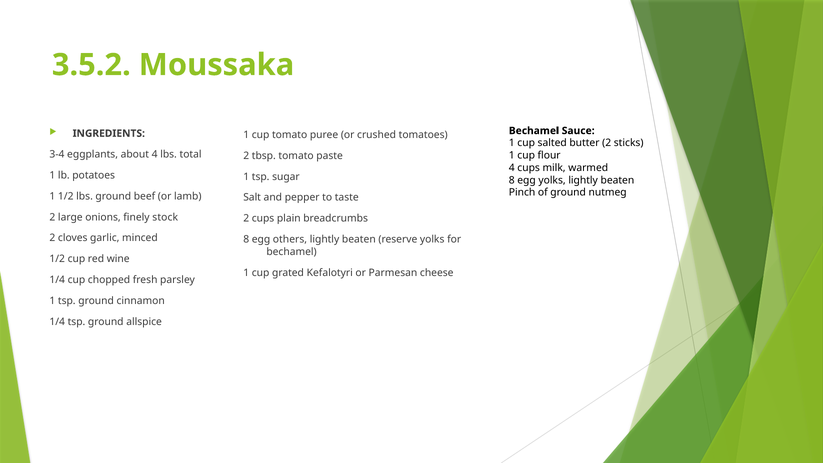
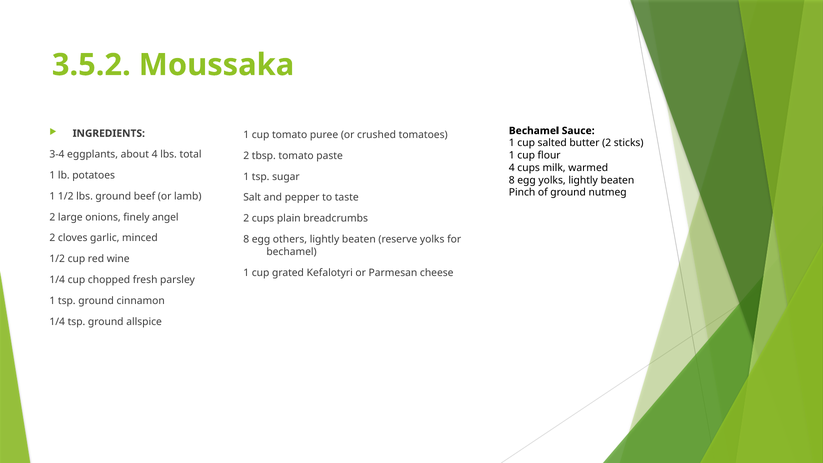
stock: stock -> angel (165, 217)
